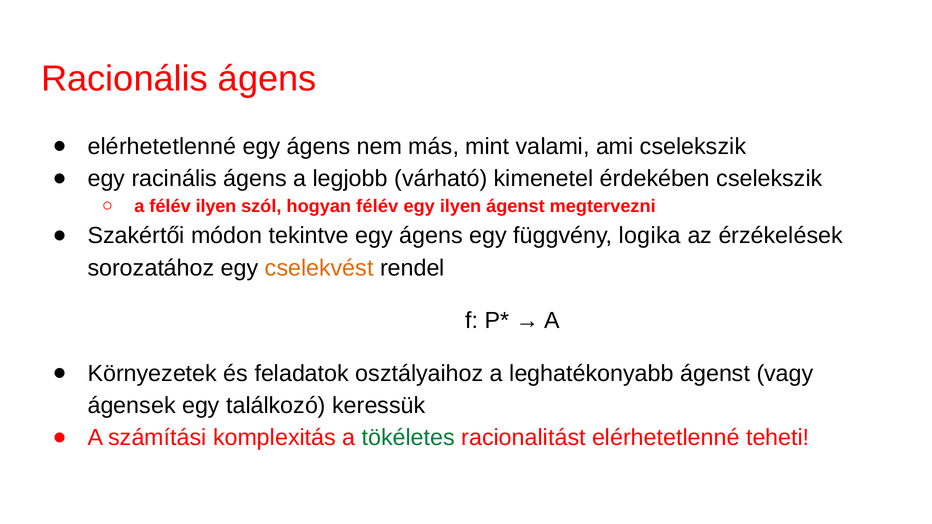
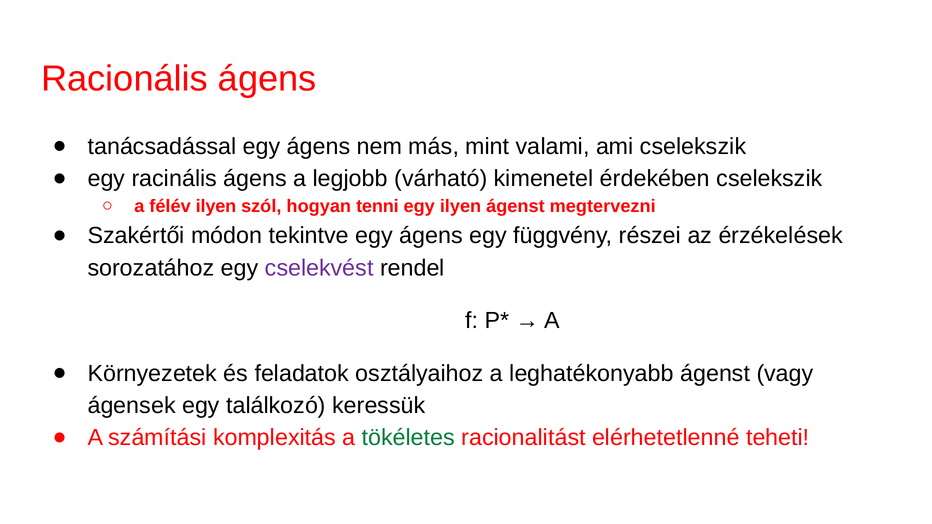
elérhetetlenné: elérhetetlenné -> tanácsadással (162, 147)
hogyan félév: félév -> tenni (377, 206)
logika: logika -> részei (650, 236)
cselekvést colour: orange -> purple (319, 268)
